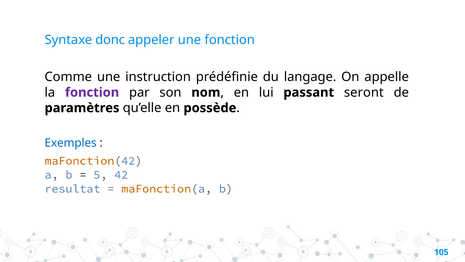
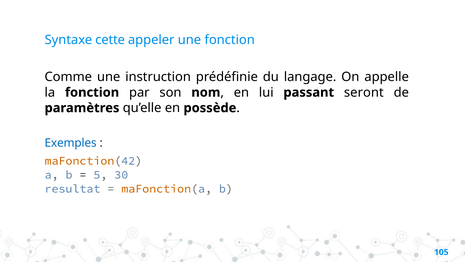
donc: donc -> cette (110, 40)
fonction colour: purple -> black (92, 92)
42: 42 -> 30 (121, 174)
